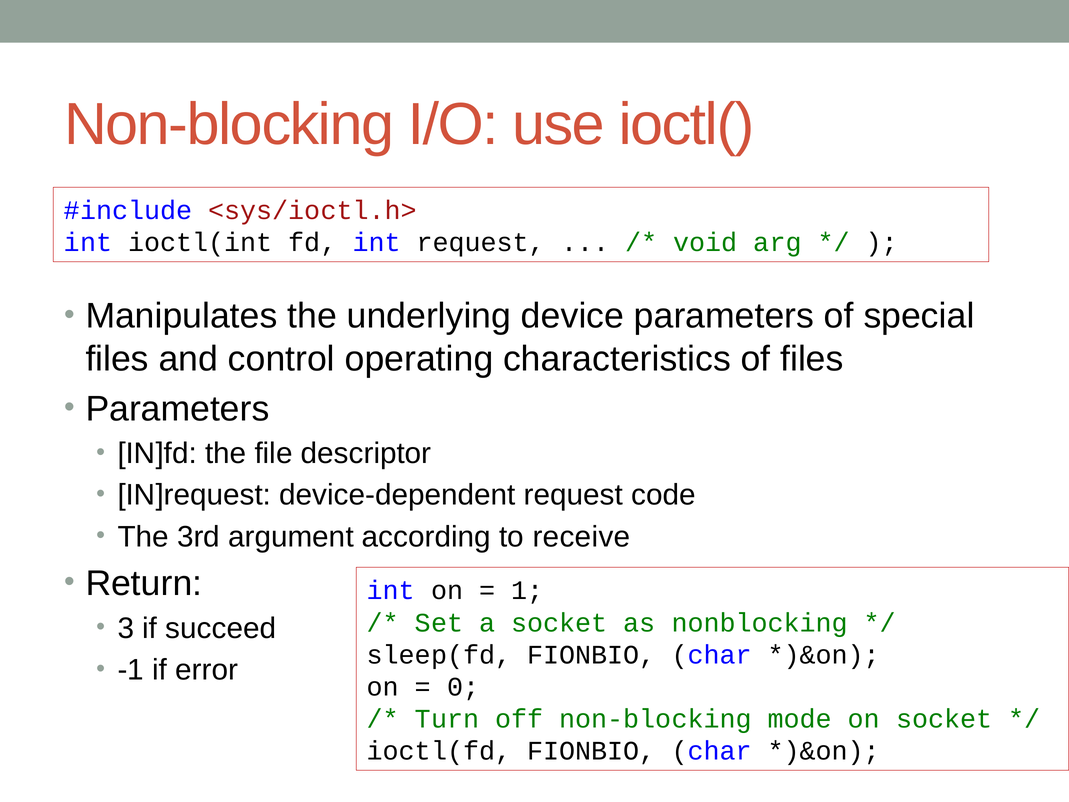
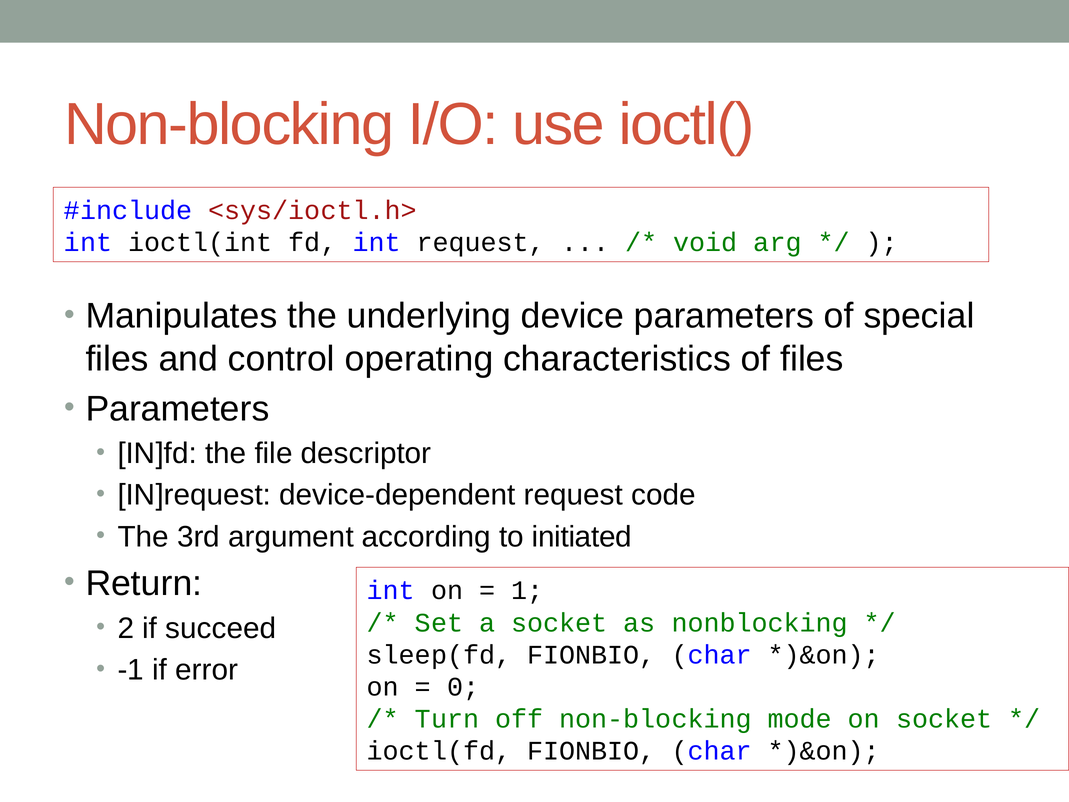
receive: receive -> initiated (582, 537)
3: 3 -> 2 (126, 628)
